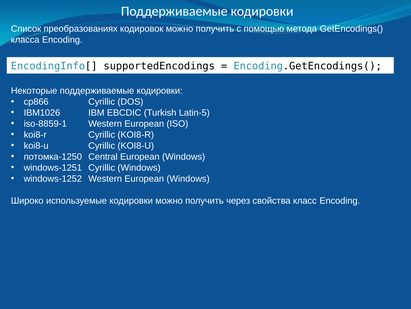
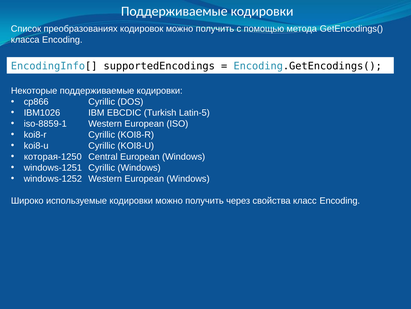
потомка-1250: потомка-1250 -> которая-1250 (53, 156)
